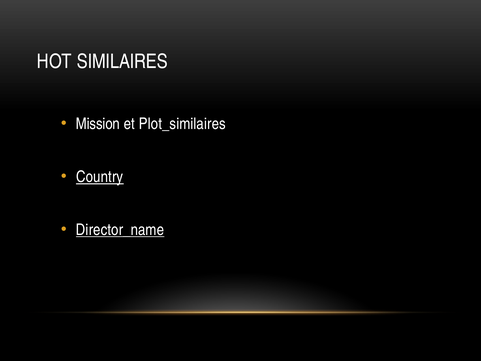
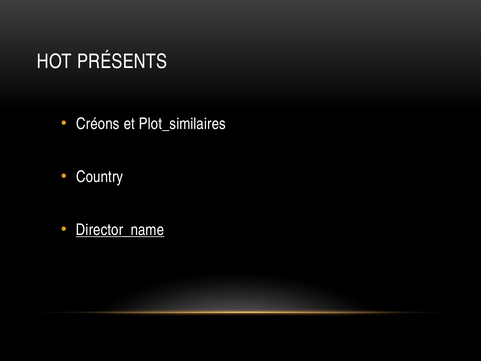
SIMILAIRES: SIMILAIRES -> PRÉSENTS (122, 62)
Mission: Mission -> Créons (98, 124)
Country underline: present -> none (100, 177)
